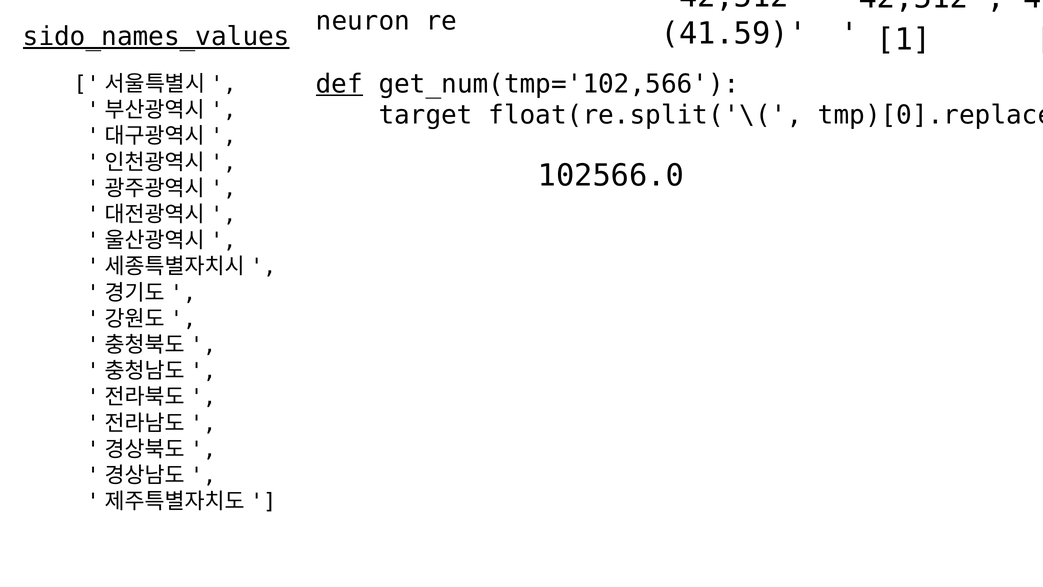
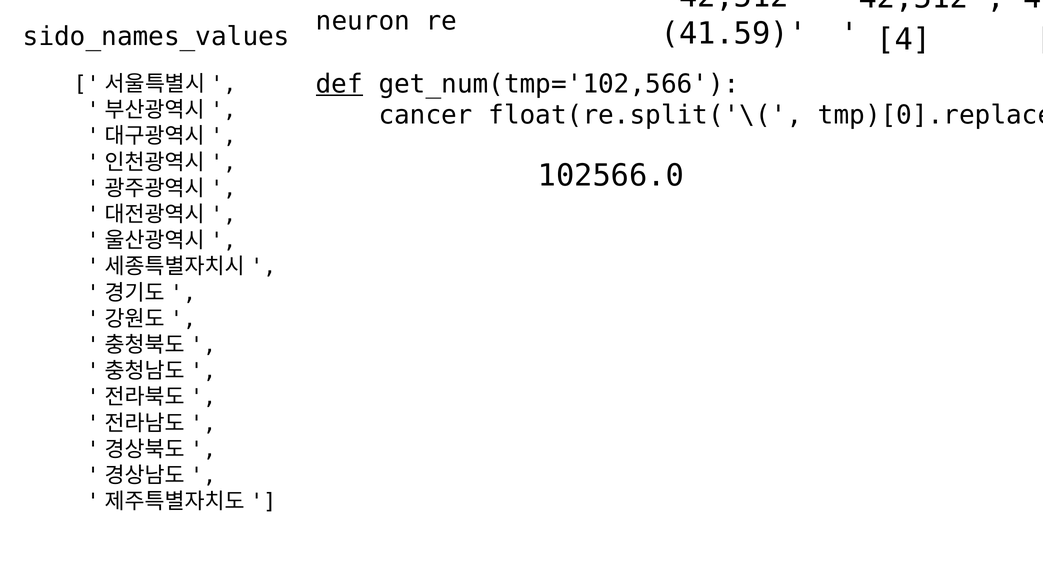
1: 1 -> 4 (904, 39)
sido_names_values underline: present -> none (156, 37)
target: target -> cancer (426, 115)
